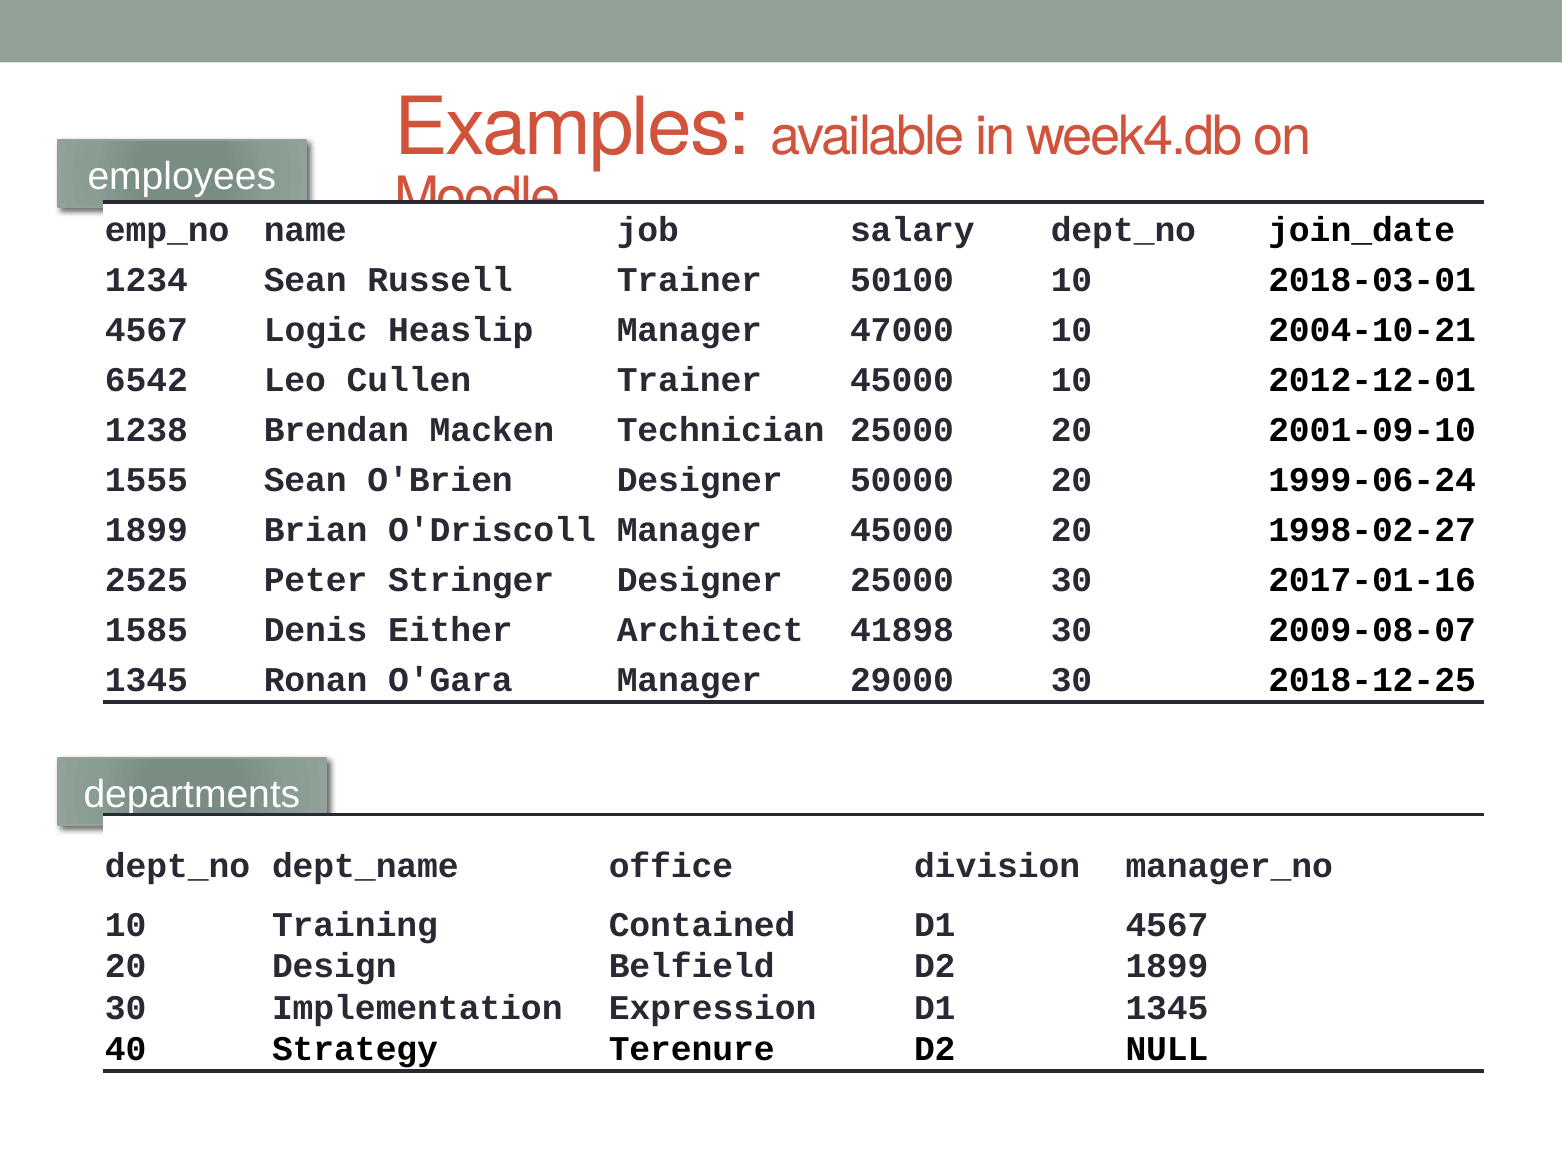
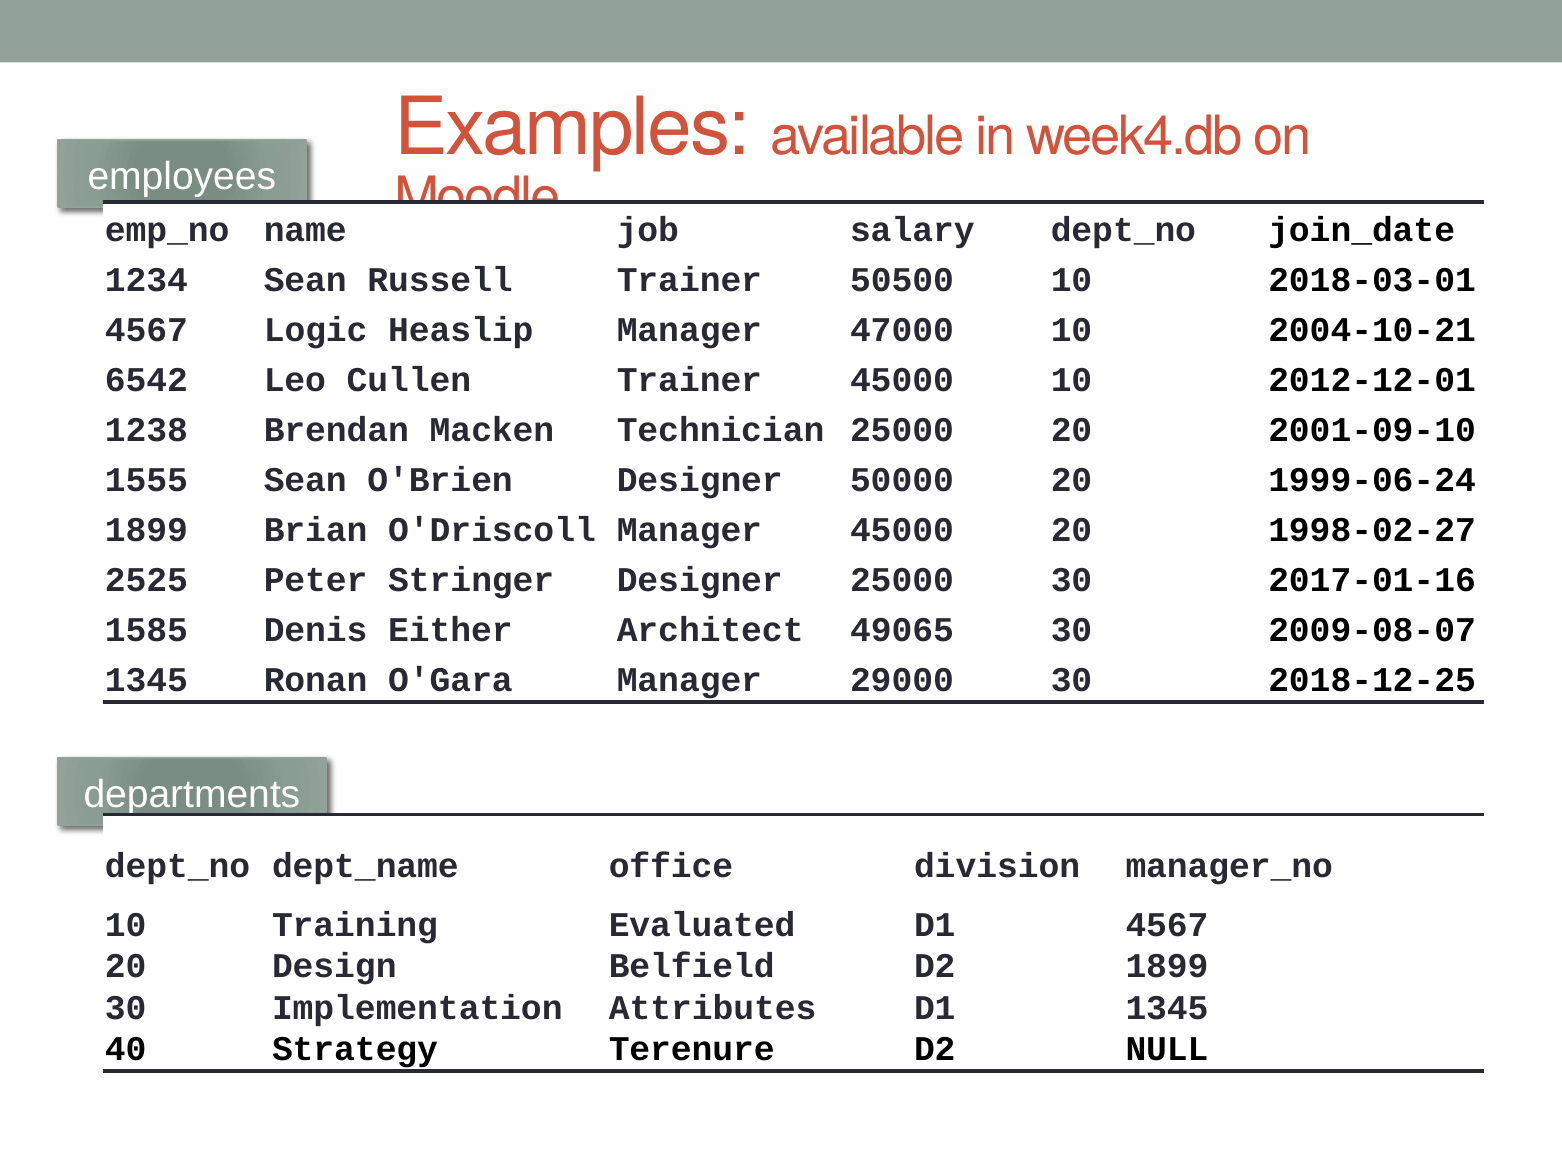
50100: 50100 -> 50500 (902, 280)
41898: 41898 -> 49065 (902, 630)
Contained: Contained -> Evaluated (702, 925)
Expression: Expression -> Attributes (713, 1008)
